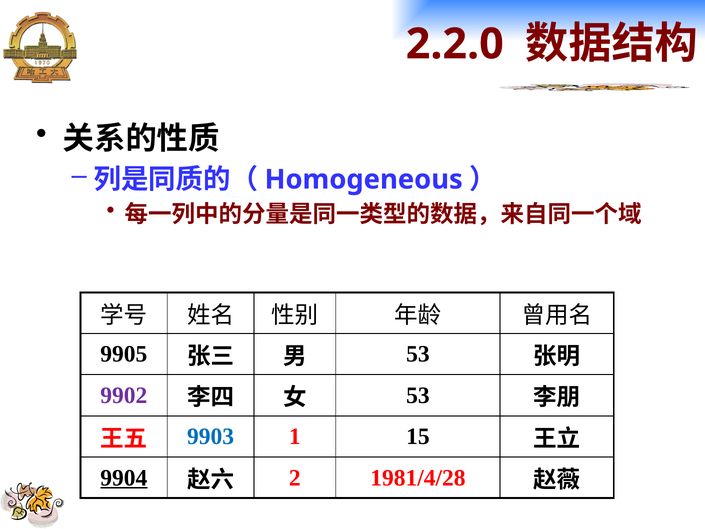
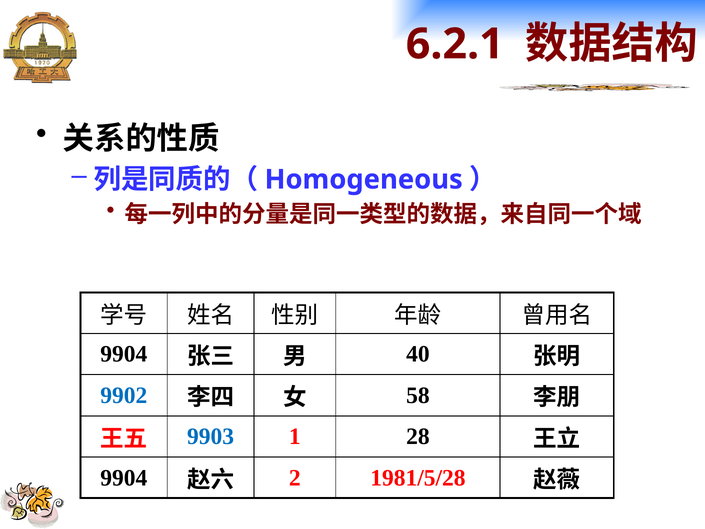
2.2.0: 2.2.0 -> 6.2.1 (455, 44)
9905: 9905 -> 9904 (124, 354)
53: 53 -> 40 (418, 354)
9902 colour: purple -> blue (124, 395)
53: 53 -> 58 (418, 395)
15: 15 -> 28 (418, 436)
9904 underline: present -> none (124, 478)
1981/4/28: 1981/4/28 -> 1981/5/28 (418, 478)
